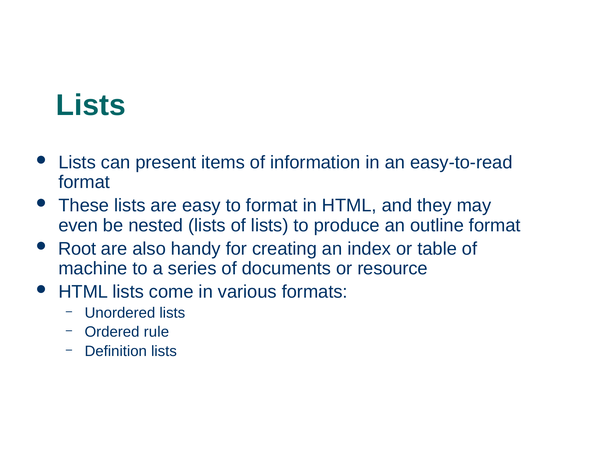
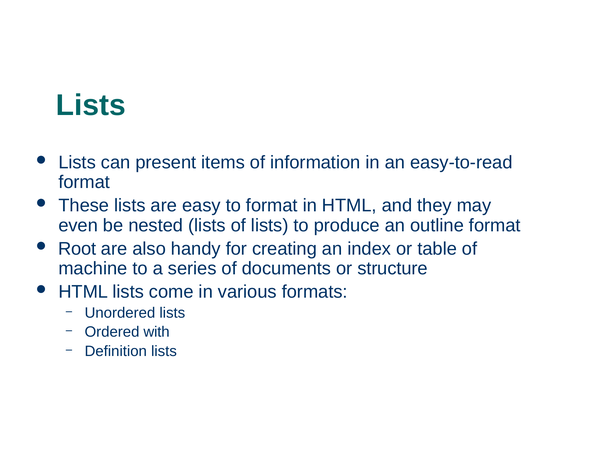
resource: resource -> structure (392, 269)
rule: rule -> with (157, 332)
